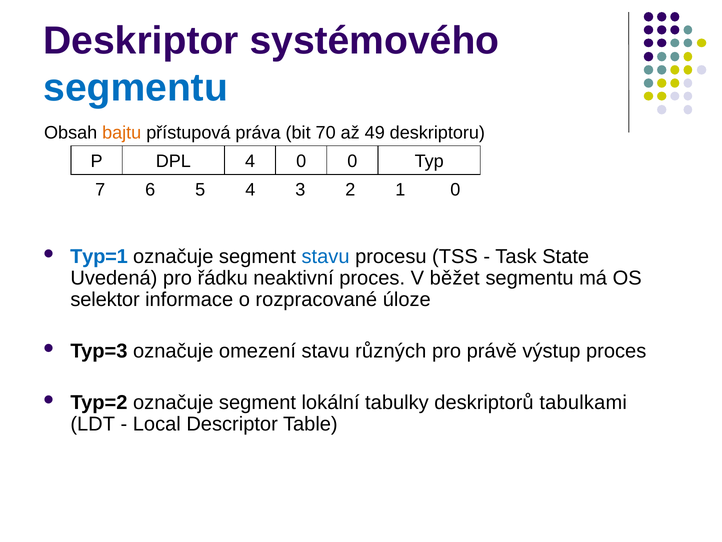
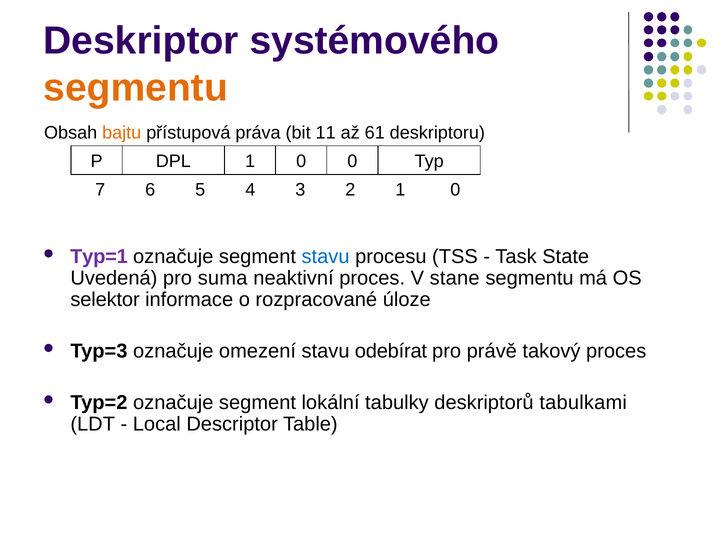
segmentu colour: blue -> orange (136, 88)
70: 70 -> 11 (326, 133)
49: 49 -> 61 (375, 133)
P 4: 4 -> 1 (250, 161)
Typ=1 colour: blue -> purple (99, 256)
řádku: řádku -> suma (223, 278)
běžet: běžet -> stane (455, 278)
různých: různých -> odebírat (391, 351)
výstup: výstup -> takový (551, 351)
